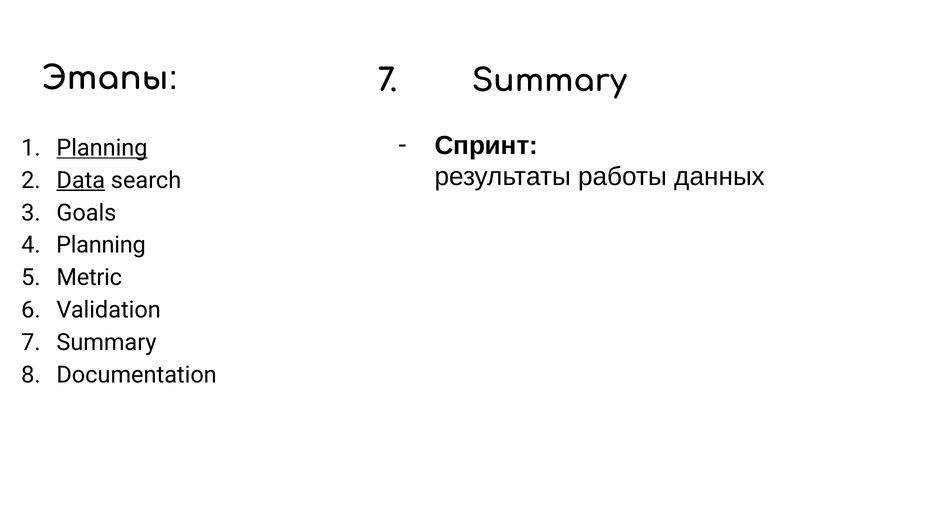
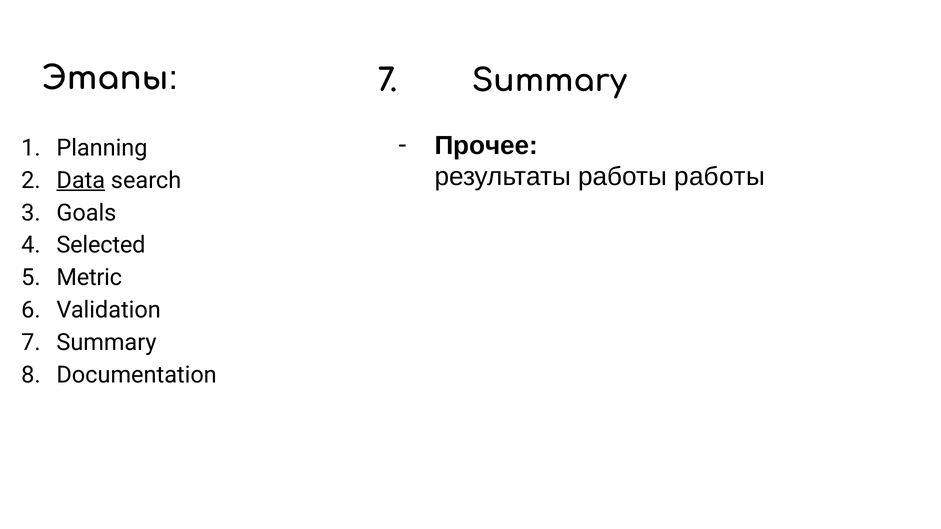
Спринт: Спринт -> Прочее (486, 145)
Planning underline: present -> none (102, 148)
работы данных: данных -> работы (720, 177)
Planning: Planning -> Selected (101, 245)
